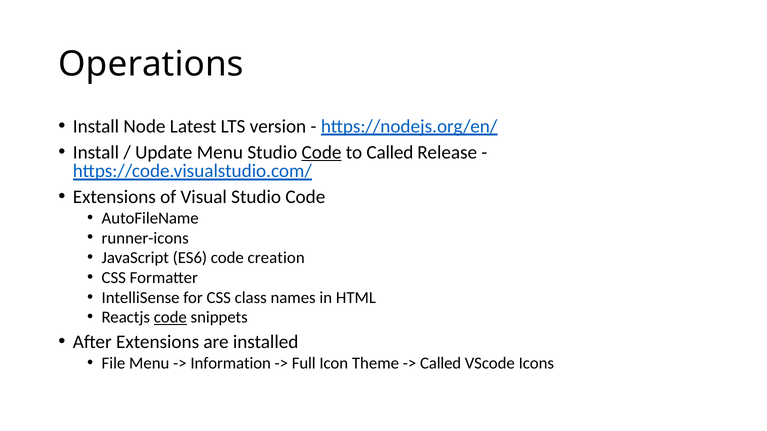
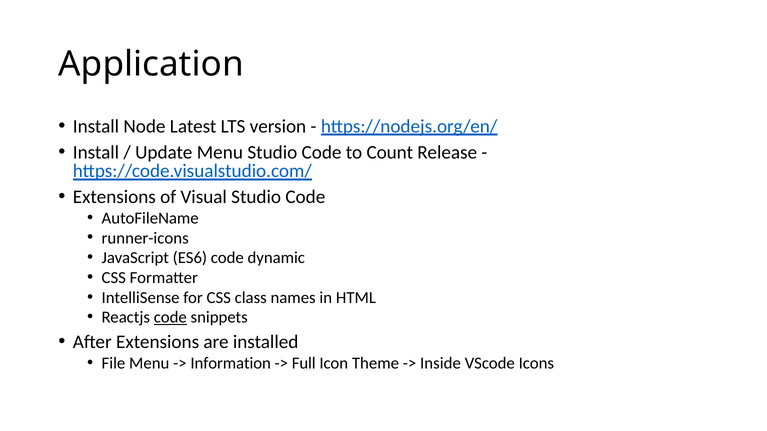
Operations: Operations -> Application (151, 64)
Code underline: present -> none (322, 152)
to Called: Called -> Count (390, 152)
creation: creation -> dynamic (276, 258)
Called: Called -> Inside (441, 363)
